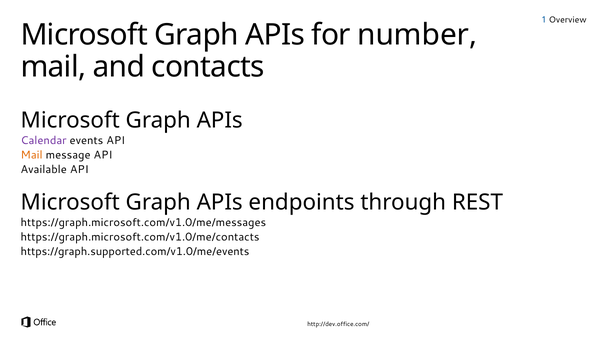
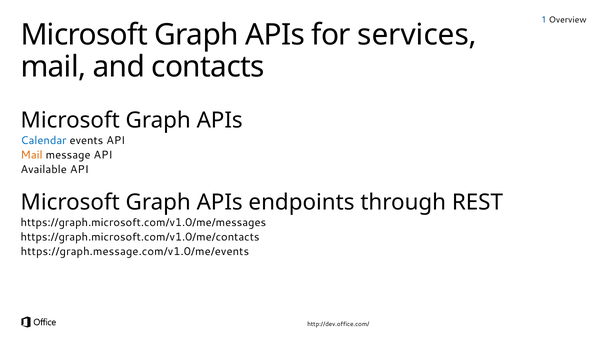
number: number -> services (417, 35)
Calendar colour: purple -> blue (44, 141)
https://graph.supported.com/v1.0/me/events: https://graph.supported.com/v1.0/me/events -> https://graph.message.com/v1.0/me/events (135, 252)
